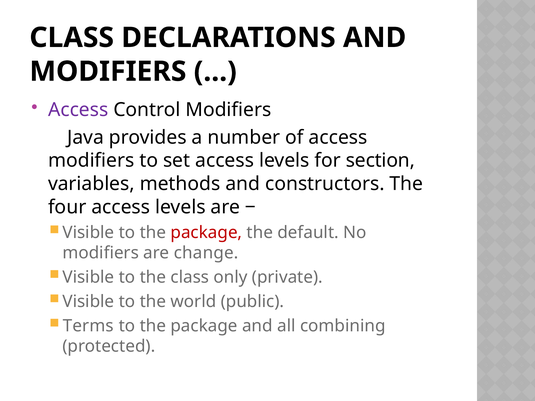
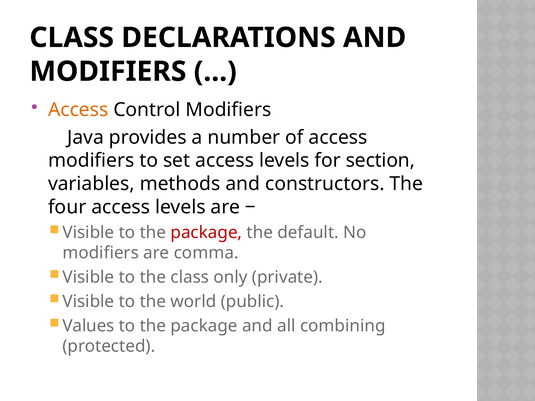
Access colour: purple -> orange (78, 110)
change: change -> comma (206, 253)
Terms: Terms -> Values (88, 326)
